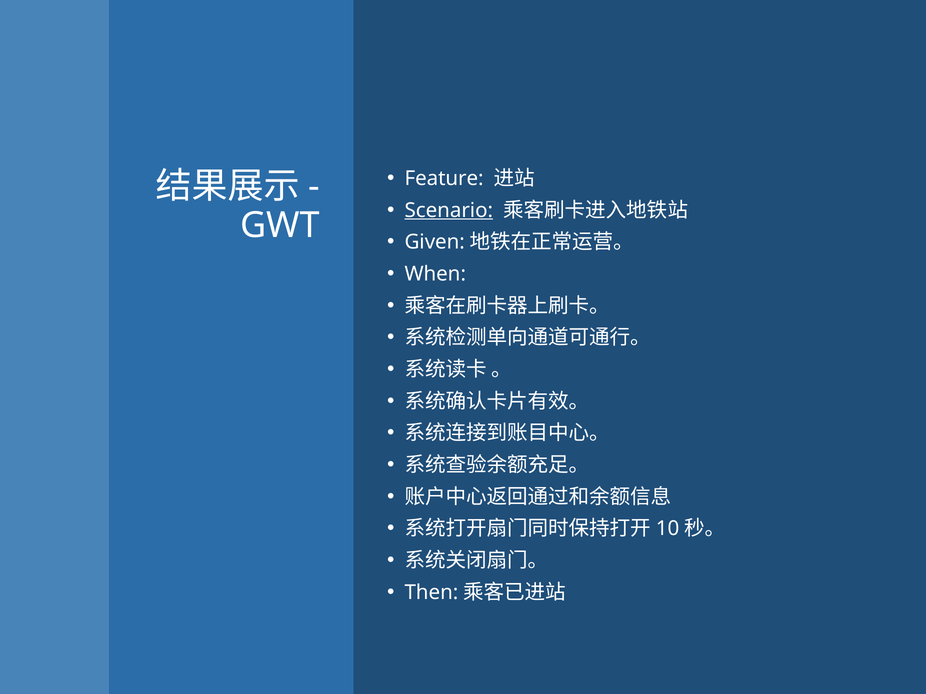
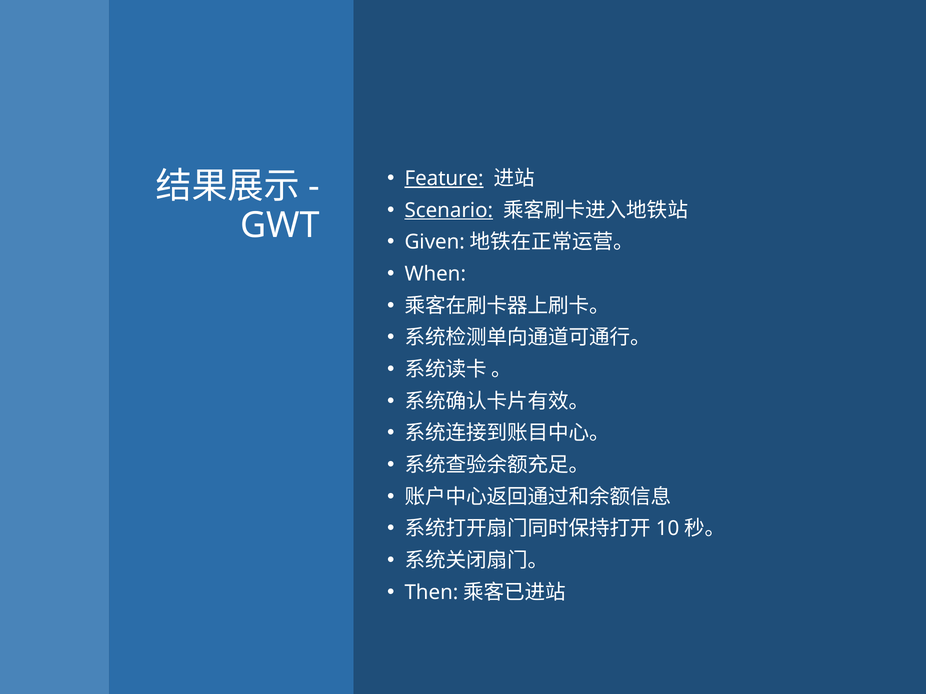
Feature underline: none -> present (444, 179)
